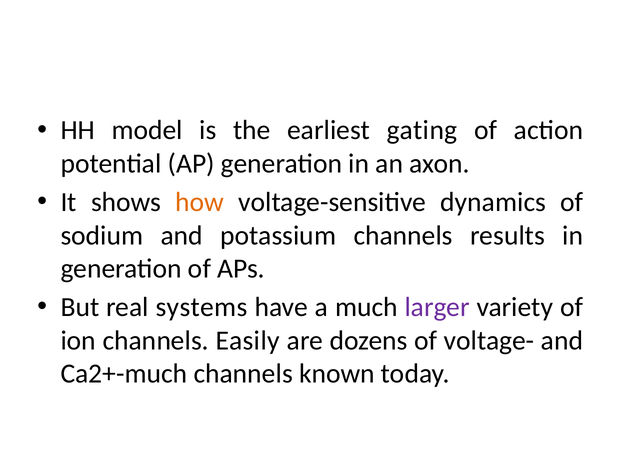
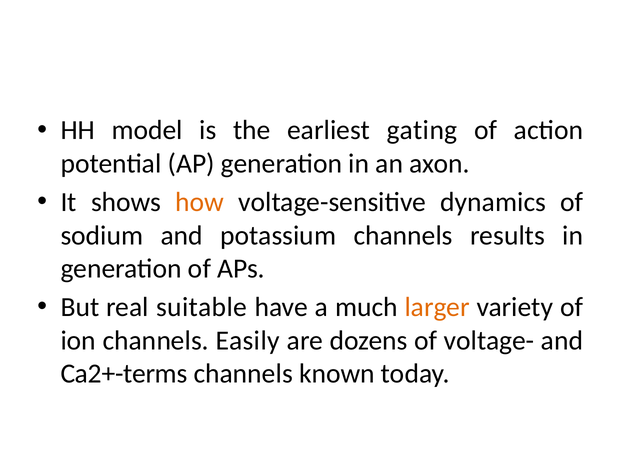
systems: systems -> suitable (202, 307)
larger colour: purple -> orange (437, 307)
Ca2+-much: Ca2+-much -> Ca2+-terms (124, 373)
